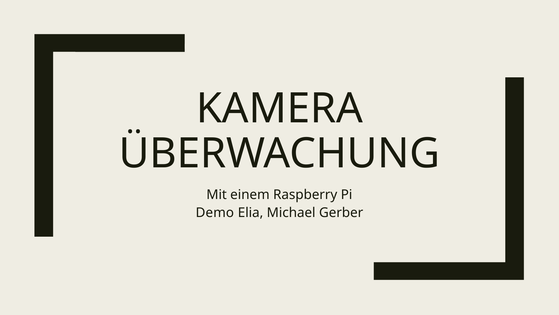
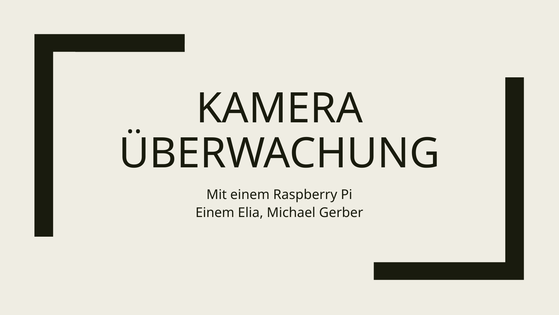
Demo: Demo -> Einem (215, 212)
